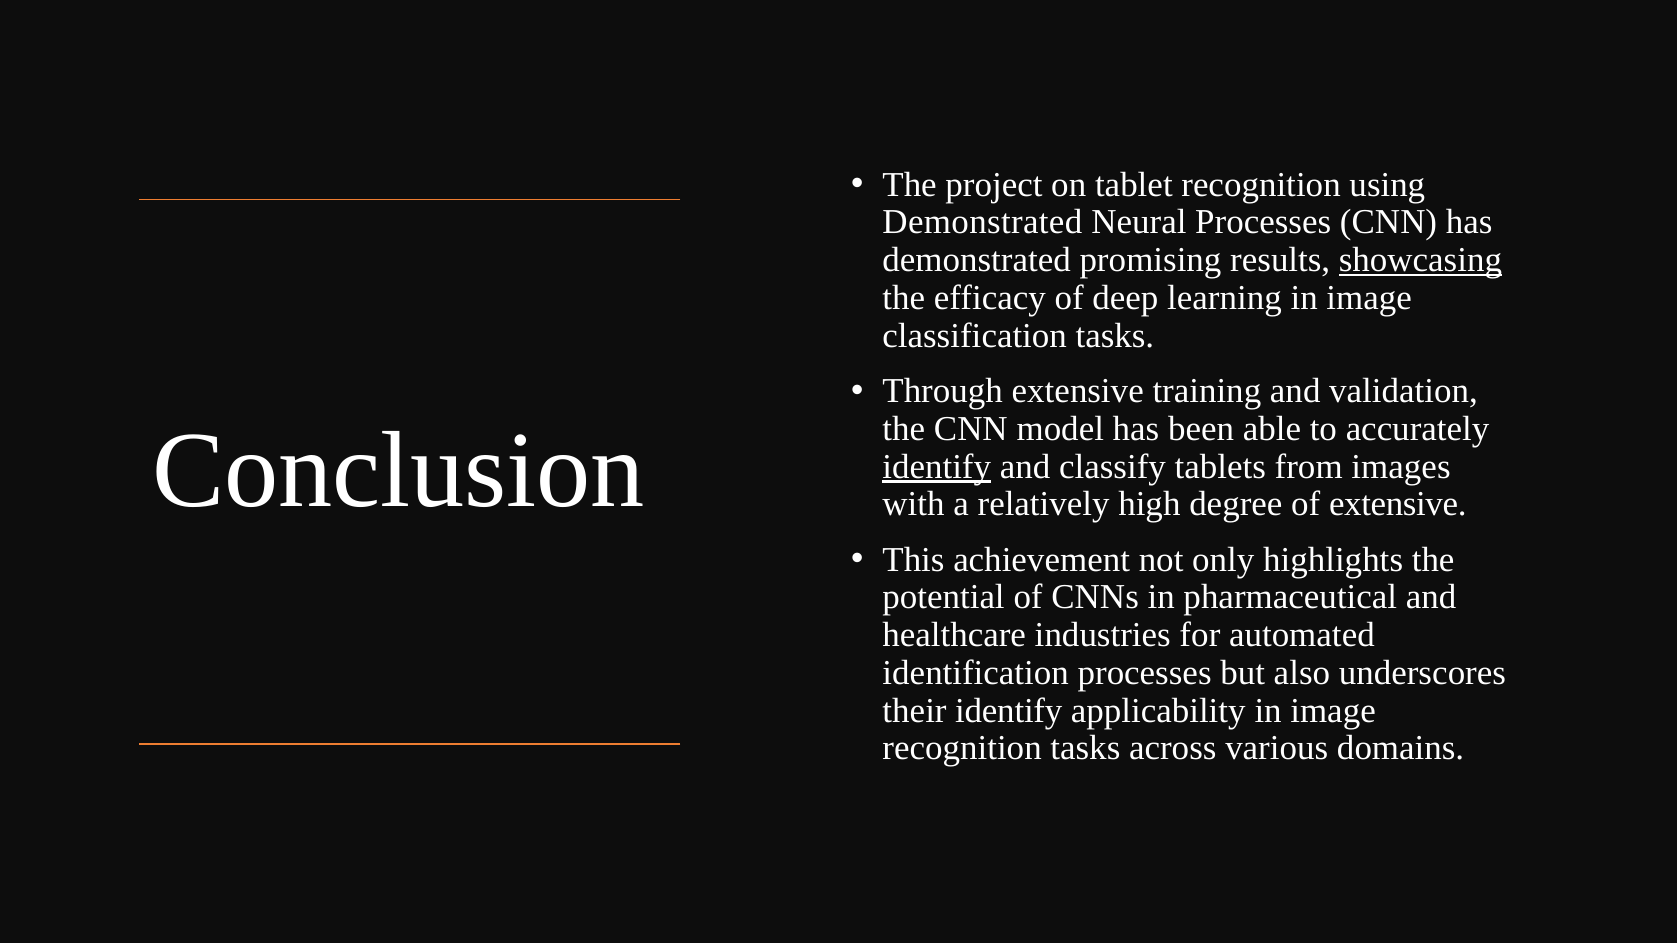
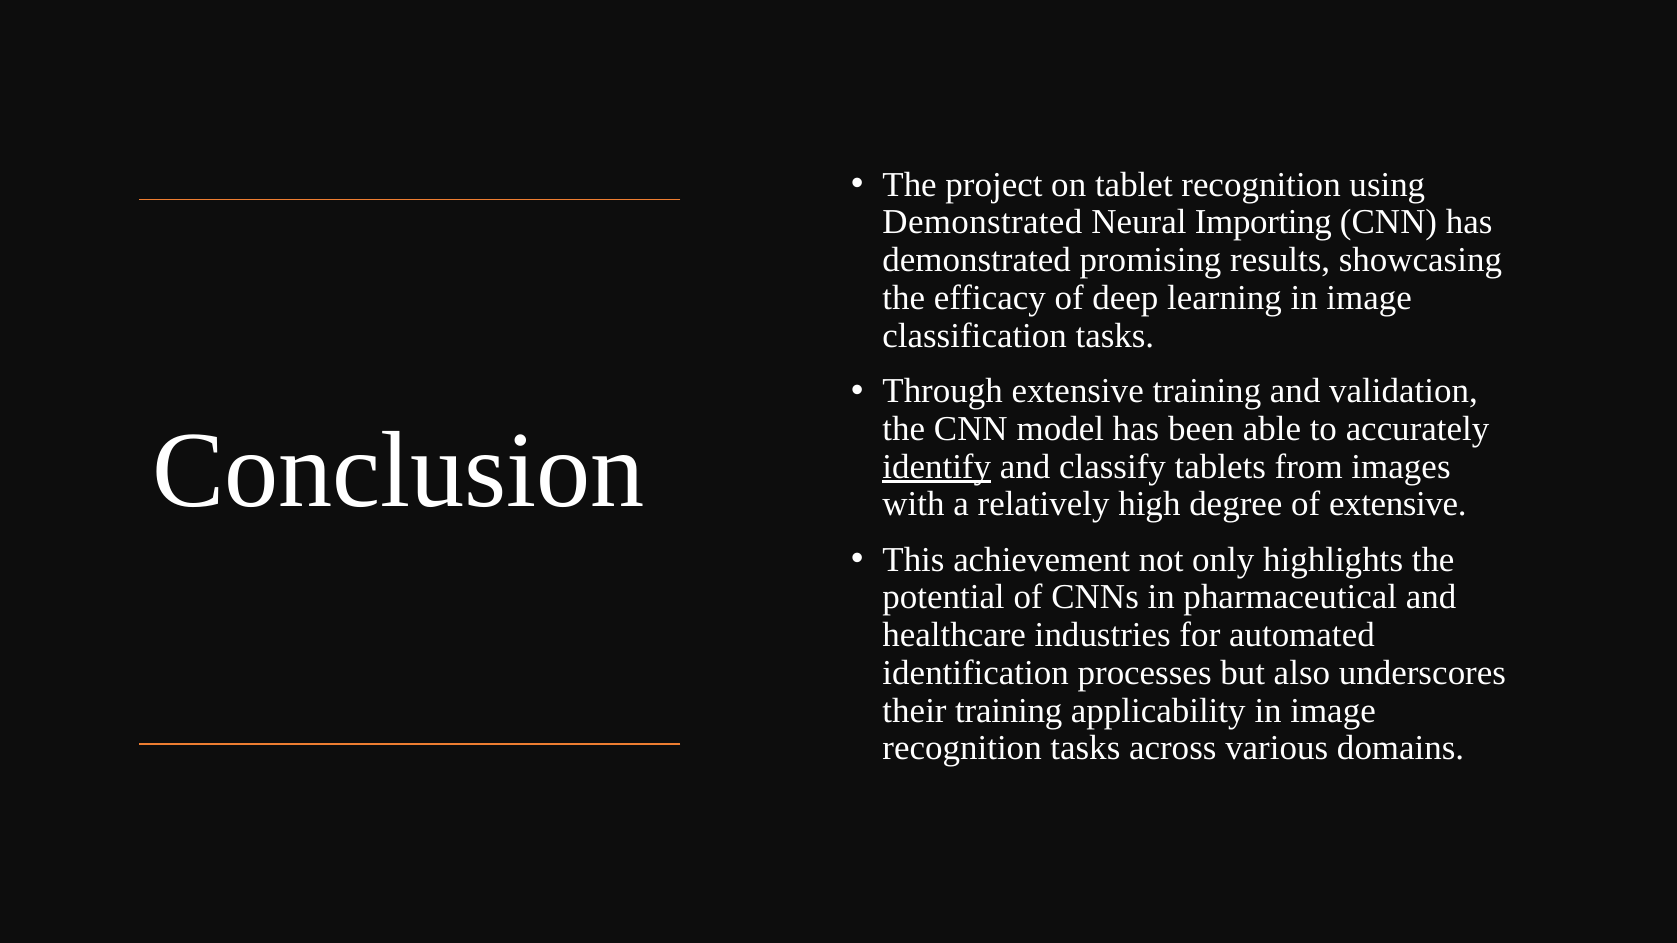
Neural Processes: Processes -> Importing (1263, 222)
showcasing underline: present -> none (1420, 260)
their identify: identify -> training (1009, 711)
